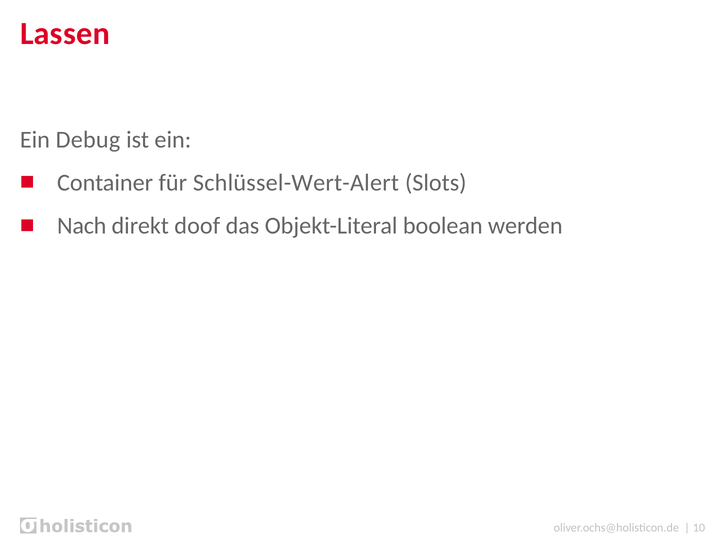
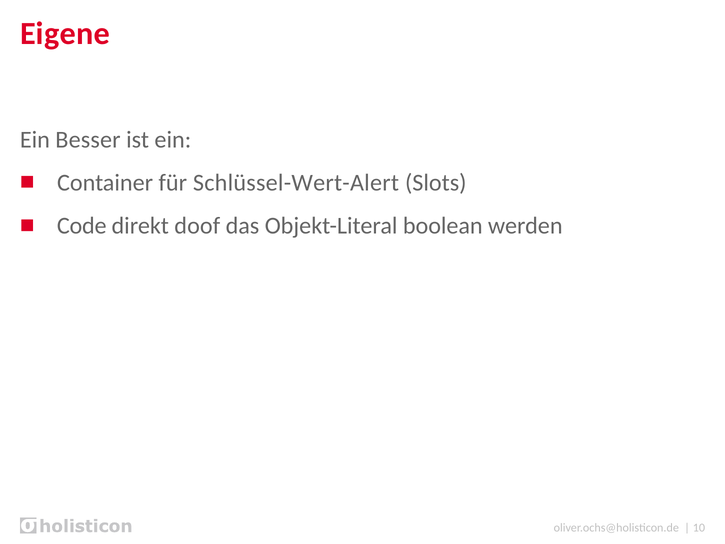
Lassen: Lassen -> Eigene (65, 34)
Debug: Debug -> Besser (88, 140)
Nach: Nach -> Code (82, 226)
